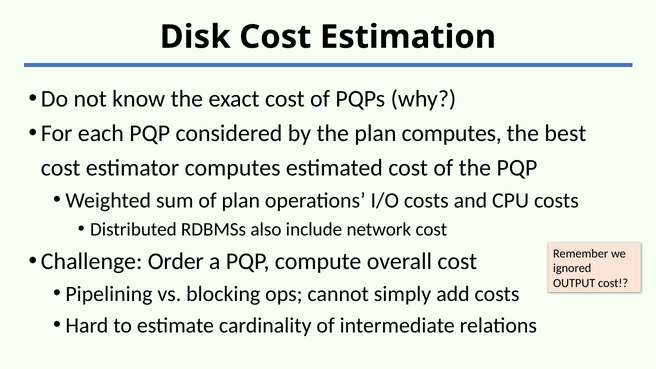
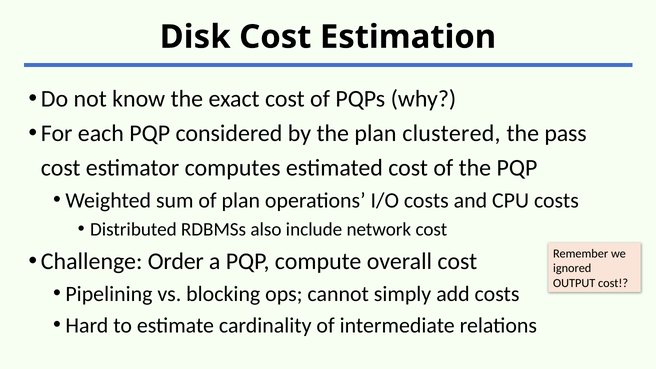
plan computes: computes -> clustered (451, 133)
best: best -> pass (566, 133)
